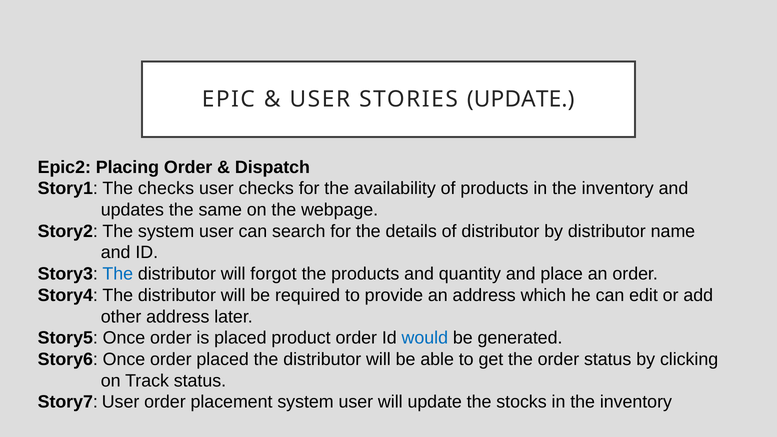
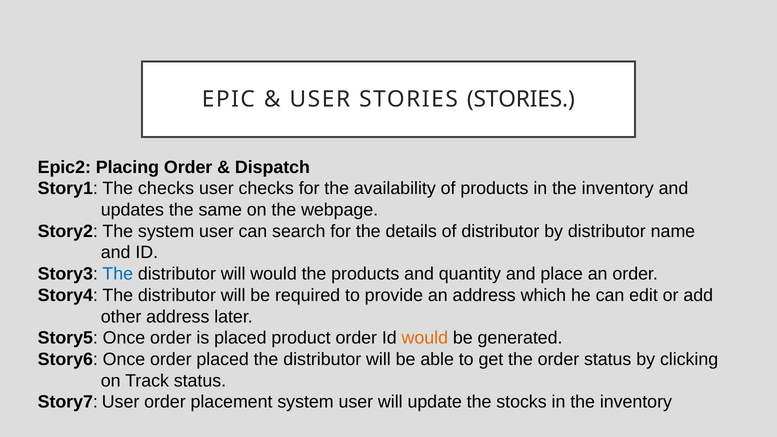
STORIES UPDATE: UPDATE -> STORIES (521, 99)
will forgot: forgot -> would (274, 274)
would colour: blue -> orange (425, 338)
